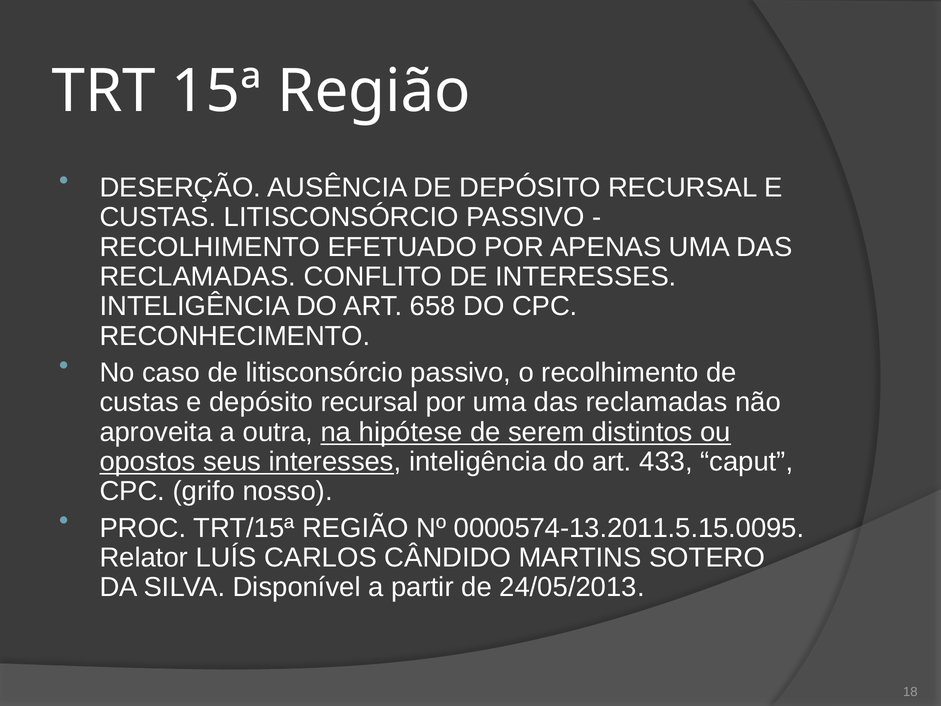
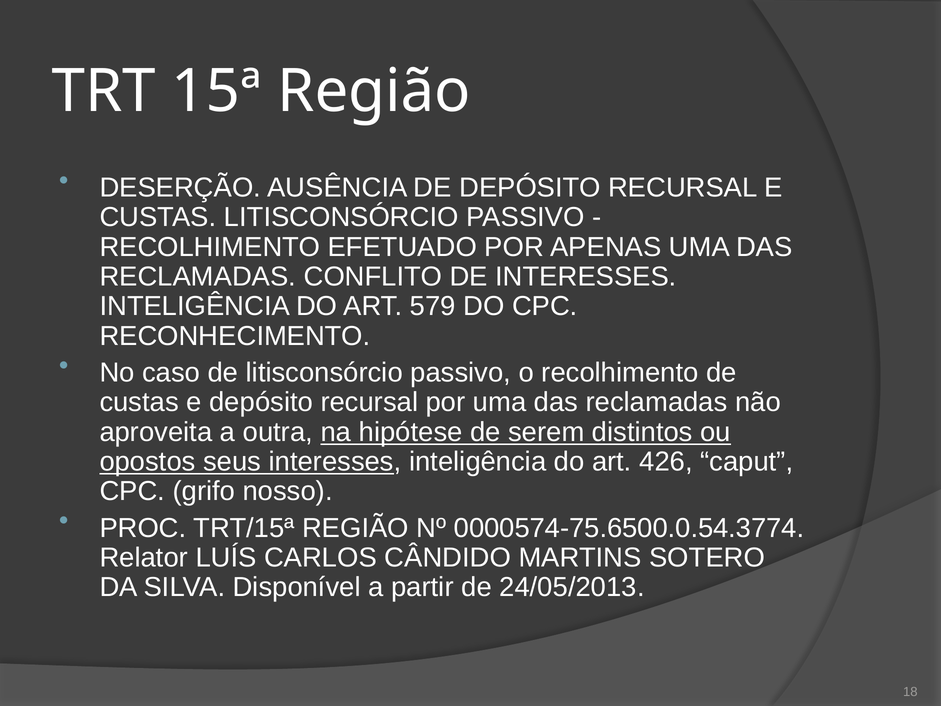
658: 658 -> 579 (433, 306)
433: 433 -> 426 (666, 461)
0000574-13.2011.5.15.0095: 0000574-13.2011.5.15.0095 -> 0000574-75.6500.0.54.3774 (629, 528)
